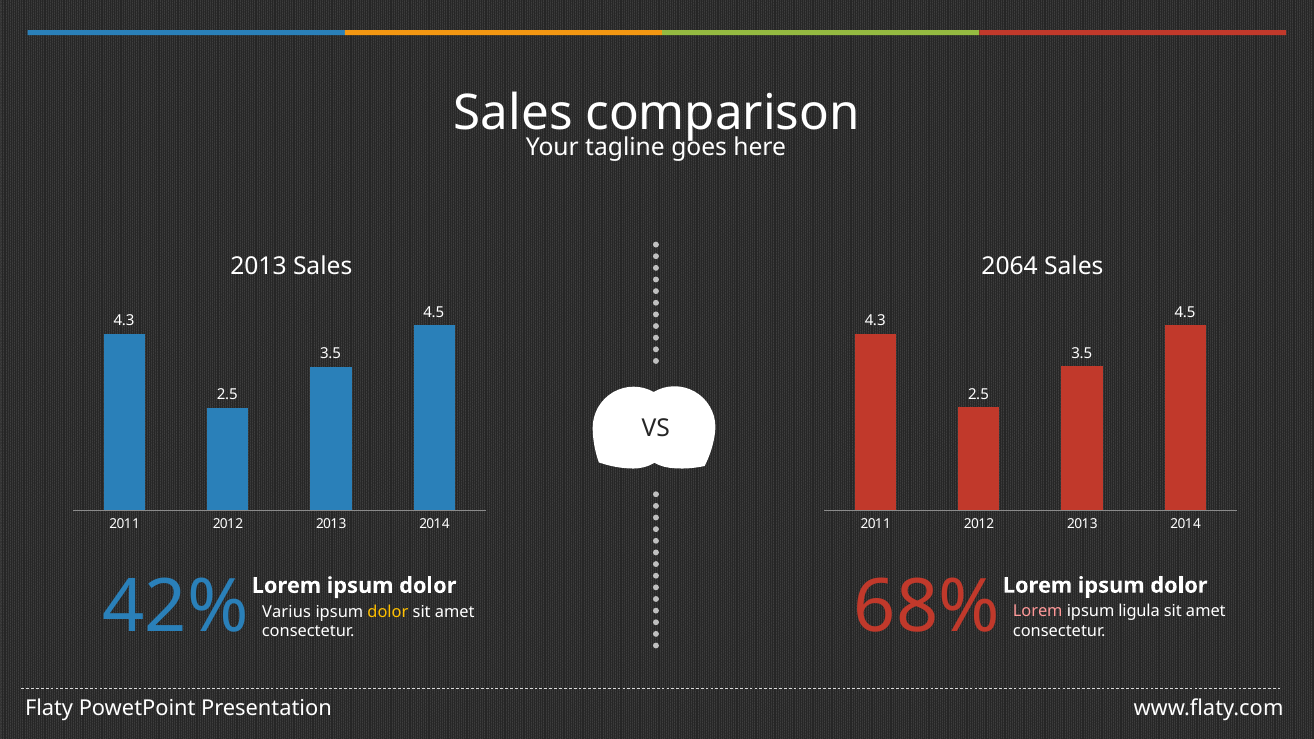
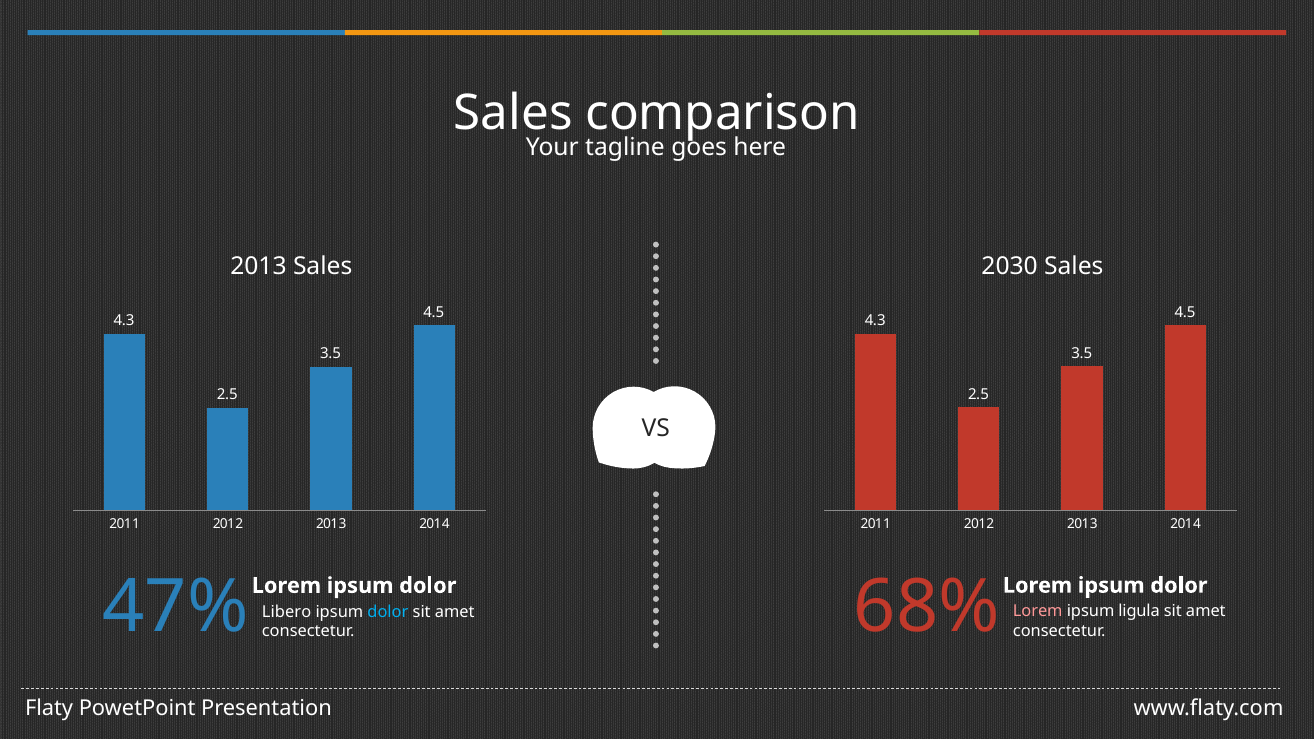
2064: 2064 -> 2030 (1010, 266)
42%: 42% -> 47% (176, 607)
Varius: Varius -> Libero (287, 612)
dolor colour: yellow -> light blue (388, 612)
